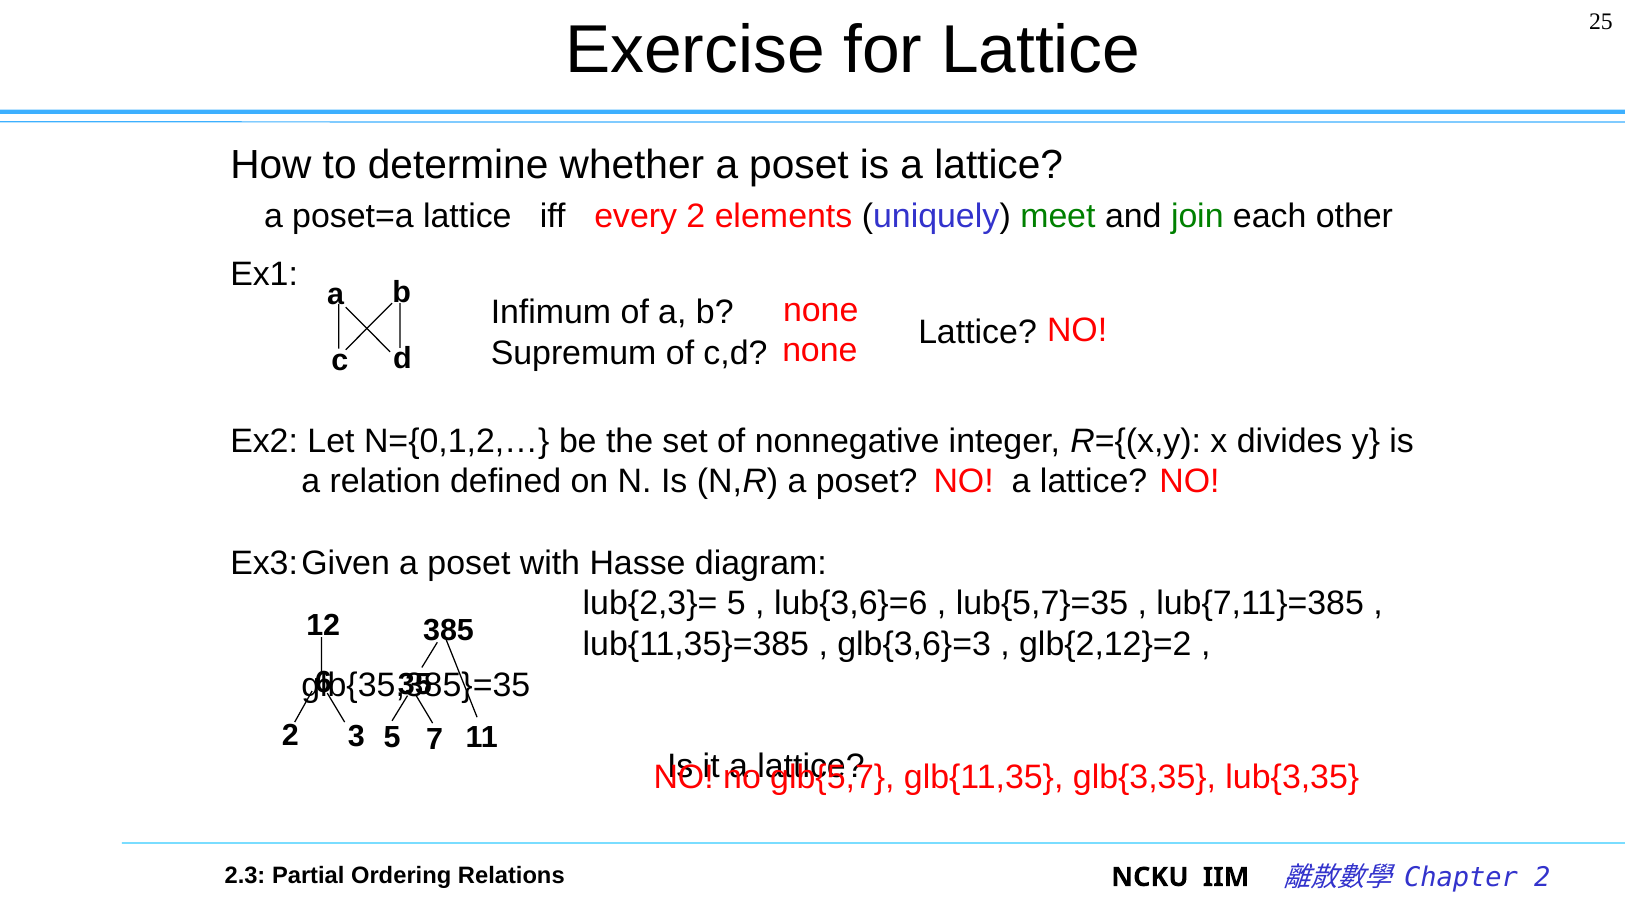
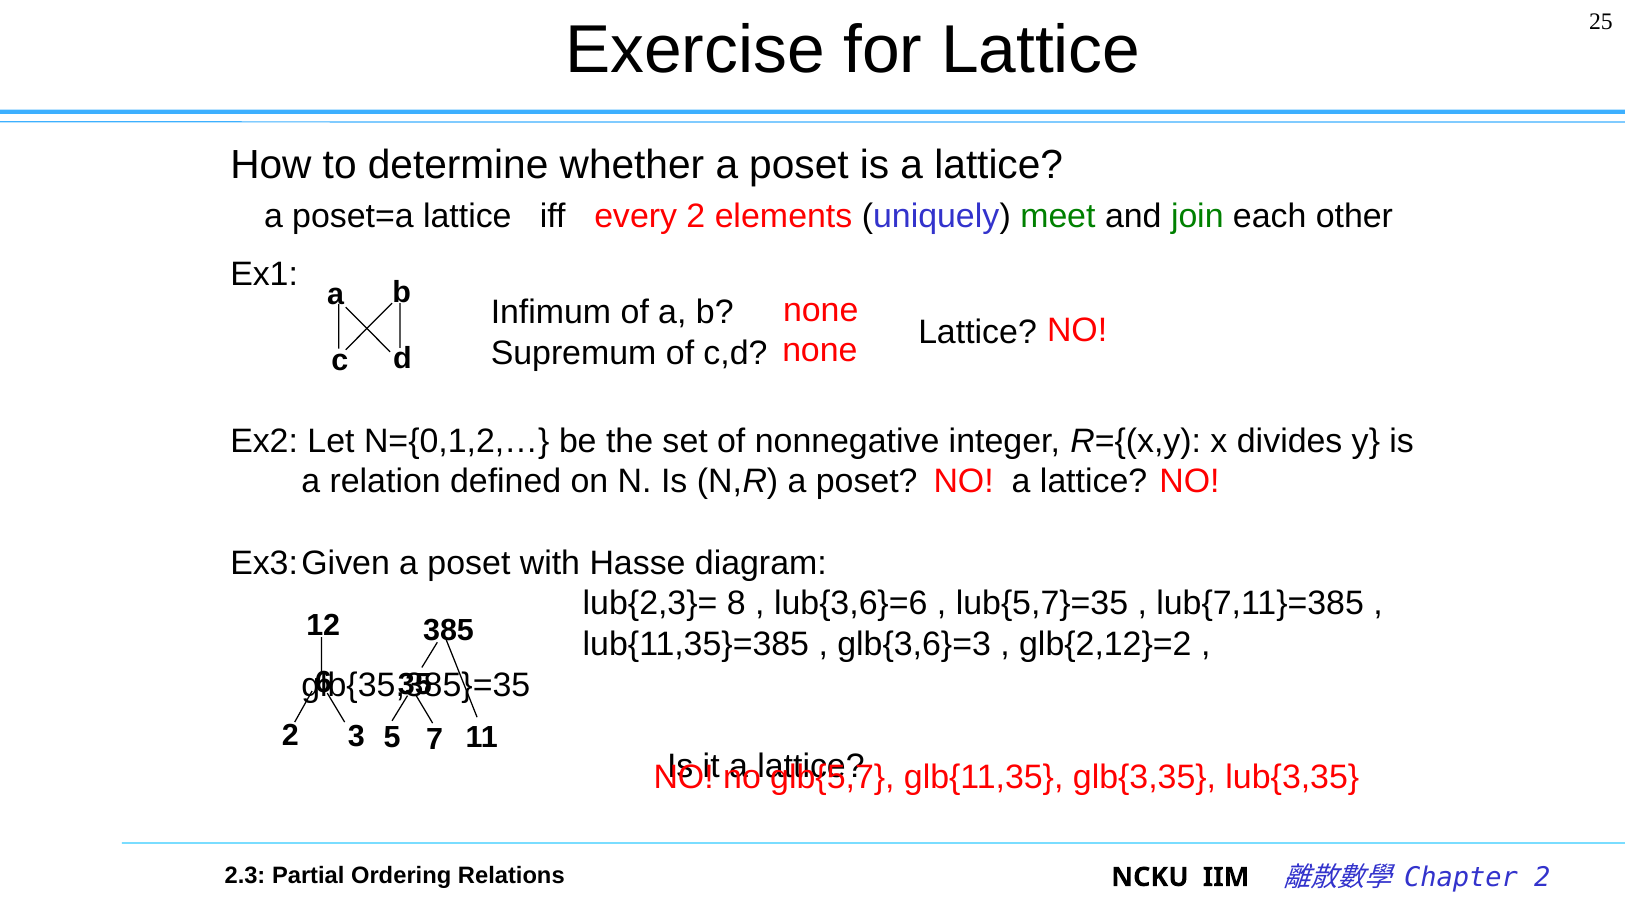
lub{2,3}= 5: 5 -> 8 (736, 604)
